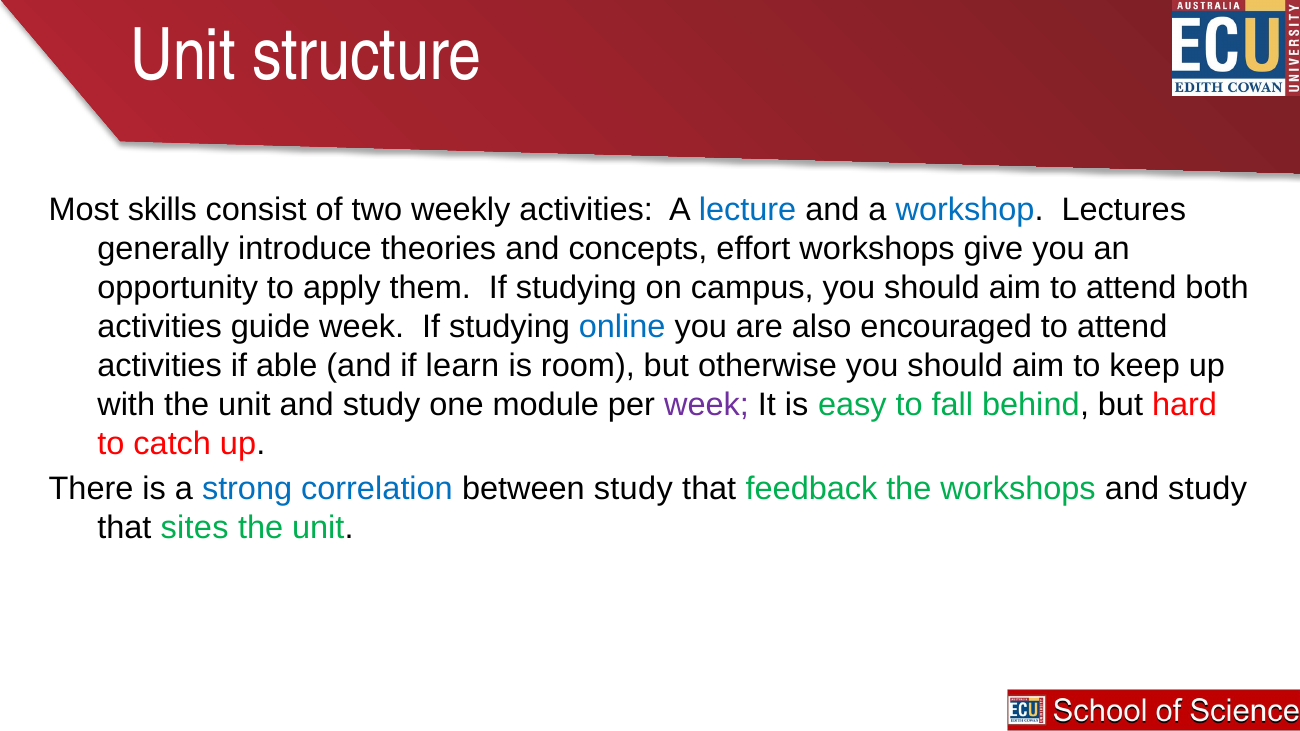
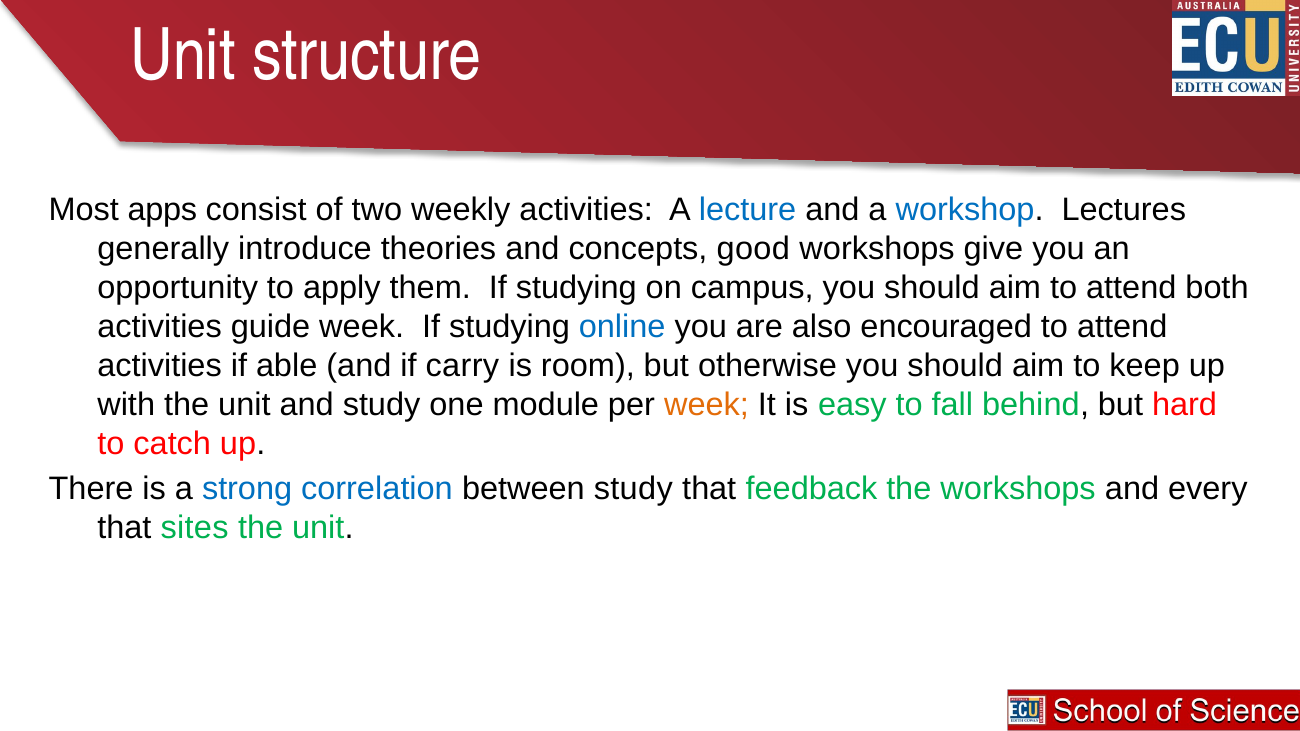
skills: skills -> apps (162, 210)
effort: effort -> good (753, 249)
learn: learn -> carry (462, 366)
week colour: purple -> orange (706, 405)
workshops and study: study -> every (1208, 489)
